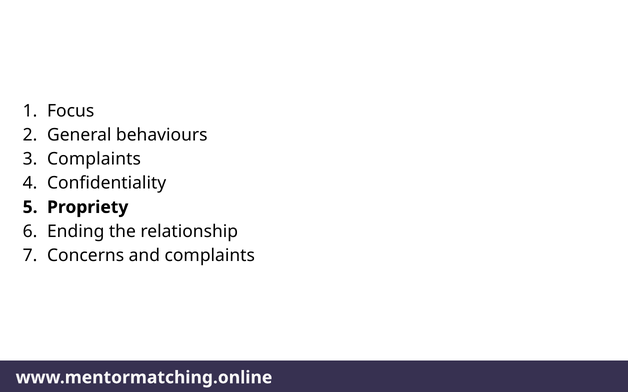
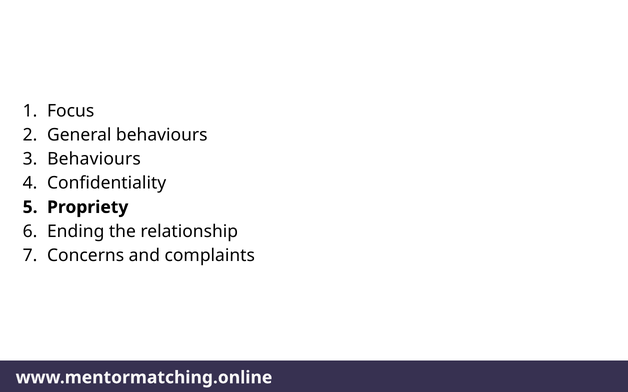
Complaints: Complaints -> Behaviours (94, 159)
